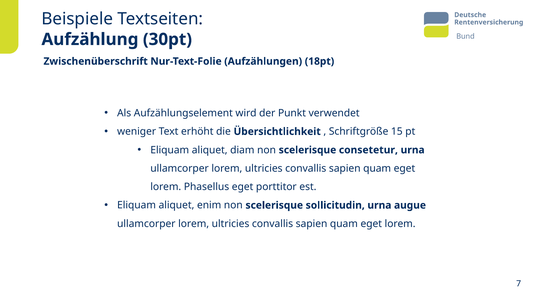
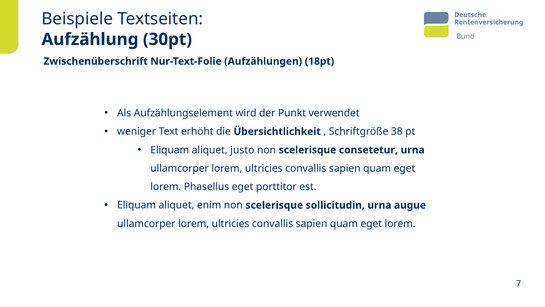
15: 15 -> 38 (397, 131)
diam: diam -> justo (242, 150)
